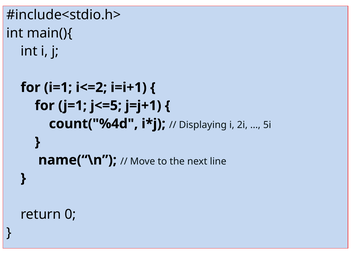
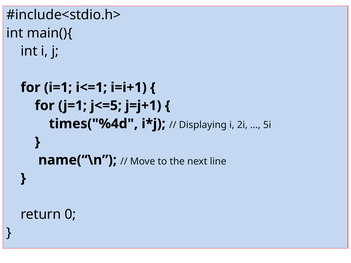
i<=2: i<=2 -> i<=1 (91, 88)
count("%4d: count("%4d -> times("%4d (93, 124)
